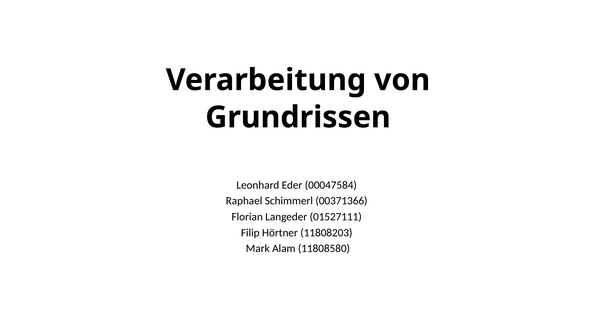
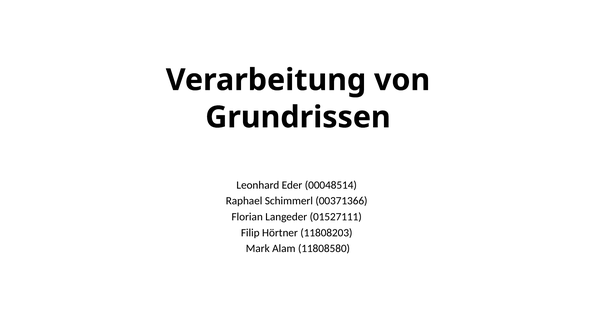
00047584: 00047584 -> 00048514 (331, 185)
